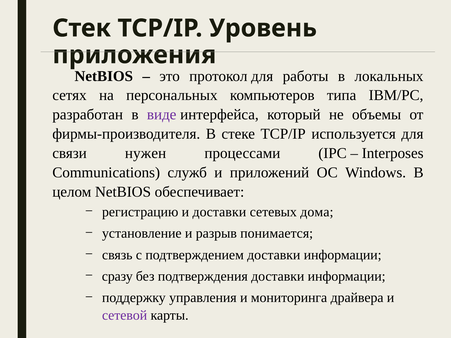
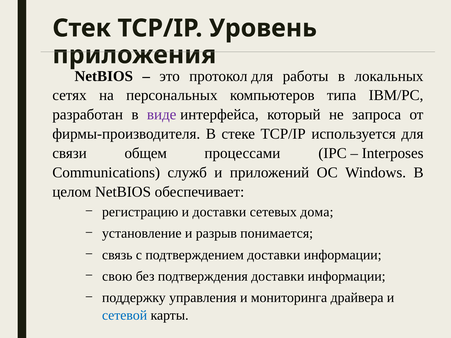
объемы: объемы -> запроса (377, 115)
нужен: нужен -> общем (146, 153)
сразу: сразу -> свою (117, 277)
сетевой colour: purple -> blue (125, 316)
